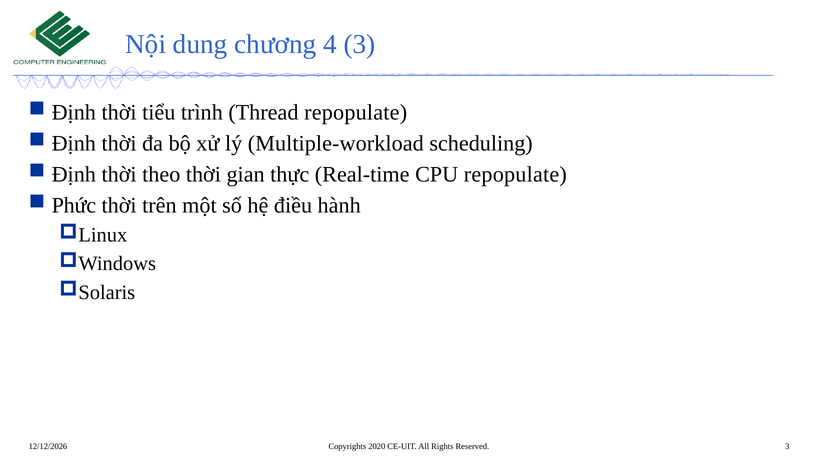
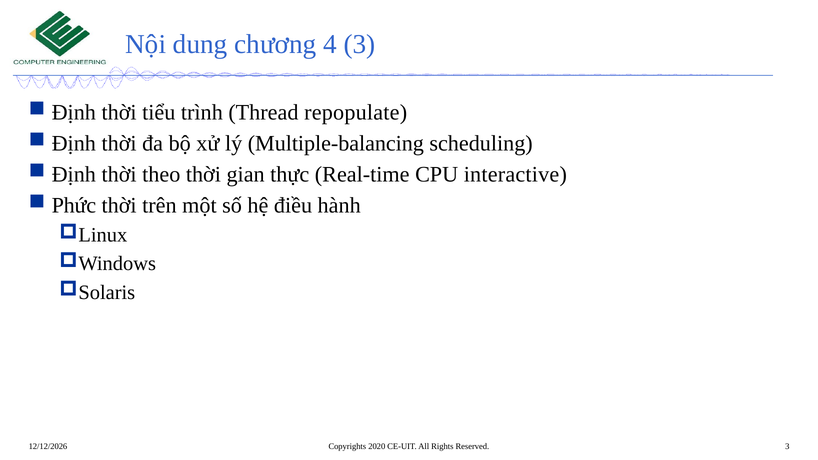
Multiple-workload: Multiple-workload -> Multiple-balancing (336, 144)
CPU repopulate: repopulate -> interactive (515, 175)
